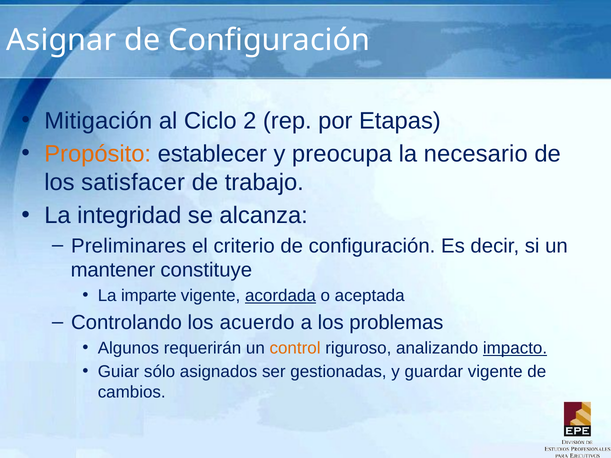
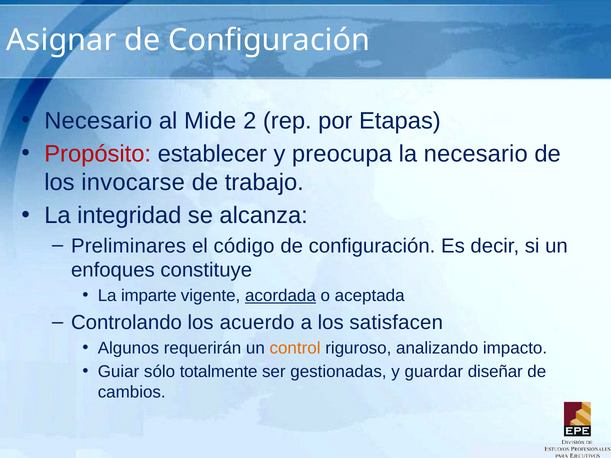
Mitigación: Mitigación -> Necesario (98, 121)
Ciclo: Ciclo -> Mide (210, 121)
Propósito colour: orange -> red (98, 154)
satisfacer: satisfacer -> invocarse (133, 182)
criterio: criterio -> código (244, 246)
mantener: mantener -> enfoques (113, 270)
problemas: problemas -> satisfacen (396, 323)
impacto underline: present -> none (515, 348)
asignados: asignados -> totalmente (219, 372)
guardar vigente: vigente -> diseñar (495, 372)
